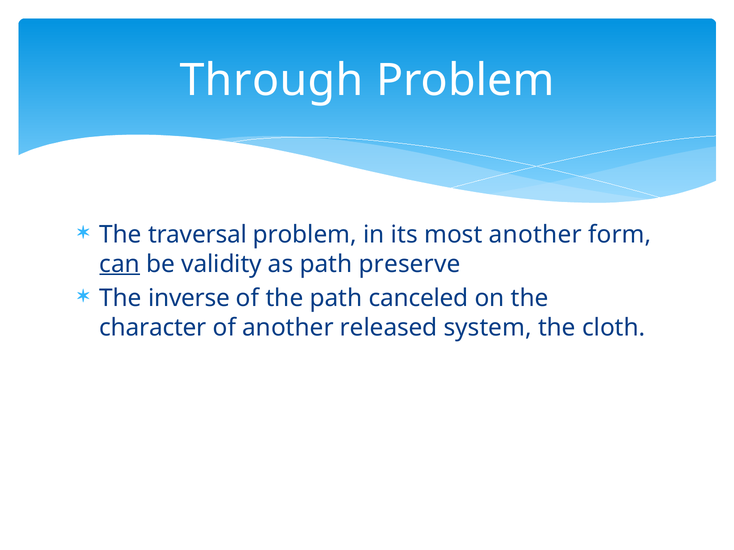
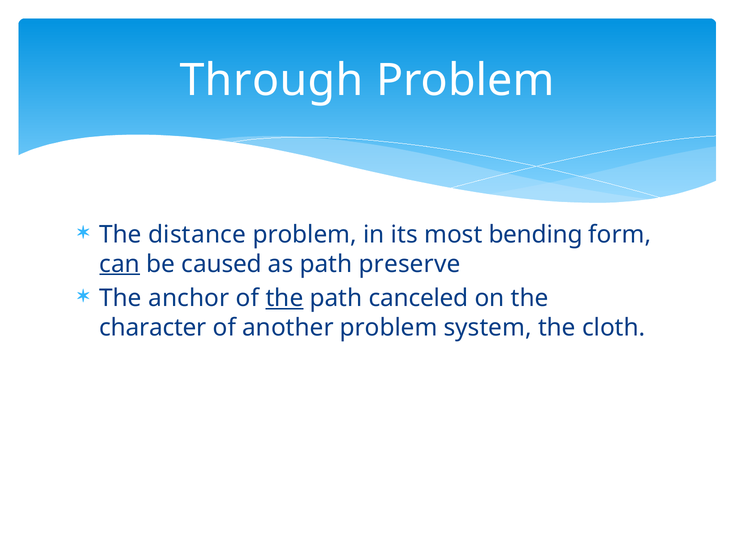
traversal: traversal -> distance (197, 235)
most another: another -> bending (536, 235)
validity: validity -> caused (222, 264)
inverse: inverse -> anchor (189, 298)
the underline: none -> present (284, 298)
another released: released -> problem (389, 328)
